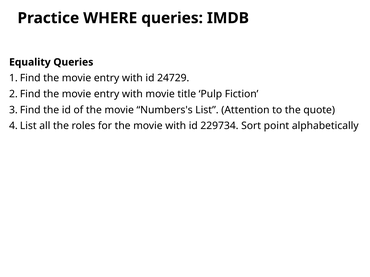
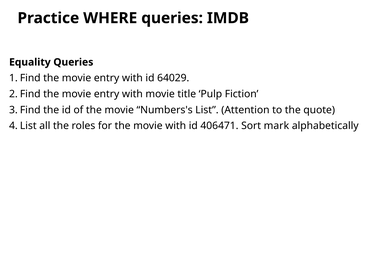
24729: 24729 -> 64029 (173, 78)
229734: 229734 -> 406471 (219, 126)
point: point -> mark (276, 126)
